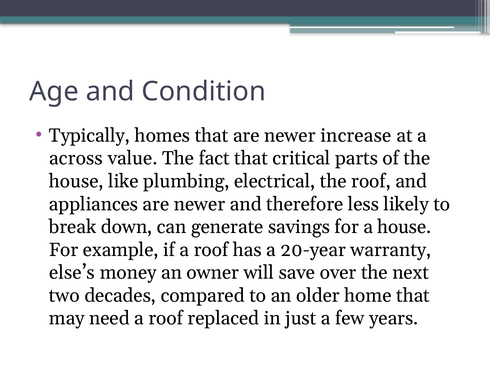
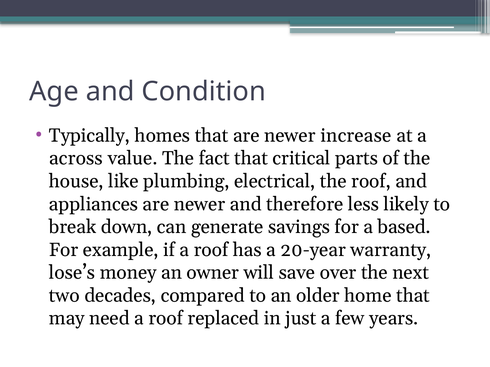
a house: house -> based (404, 227)
else’s: else’s -> lose’s (72, 273)
